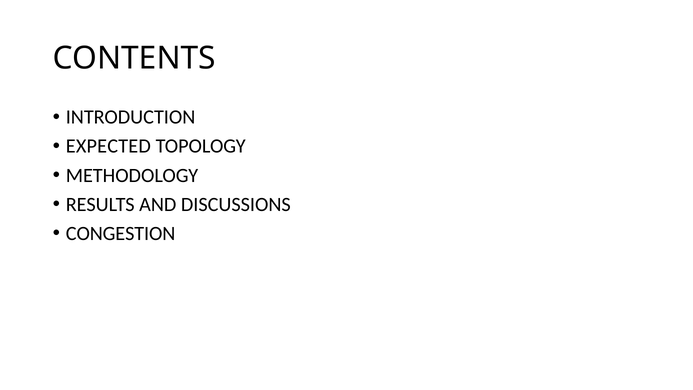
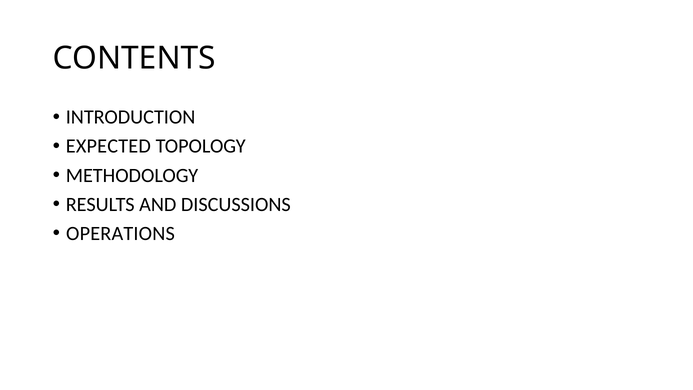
CONGESTION: CONGESTION -> OPERATIONS (120, 233)
